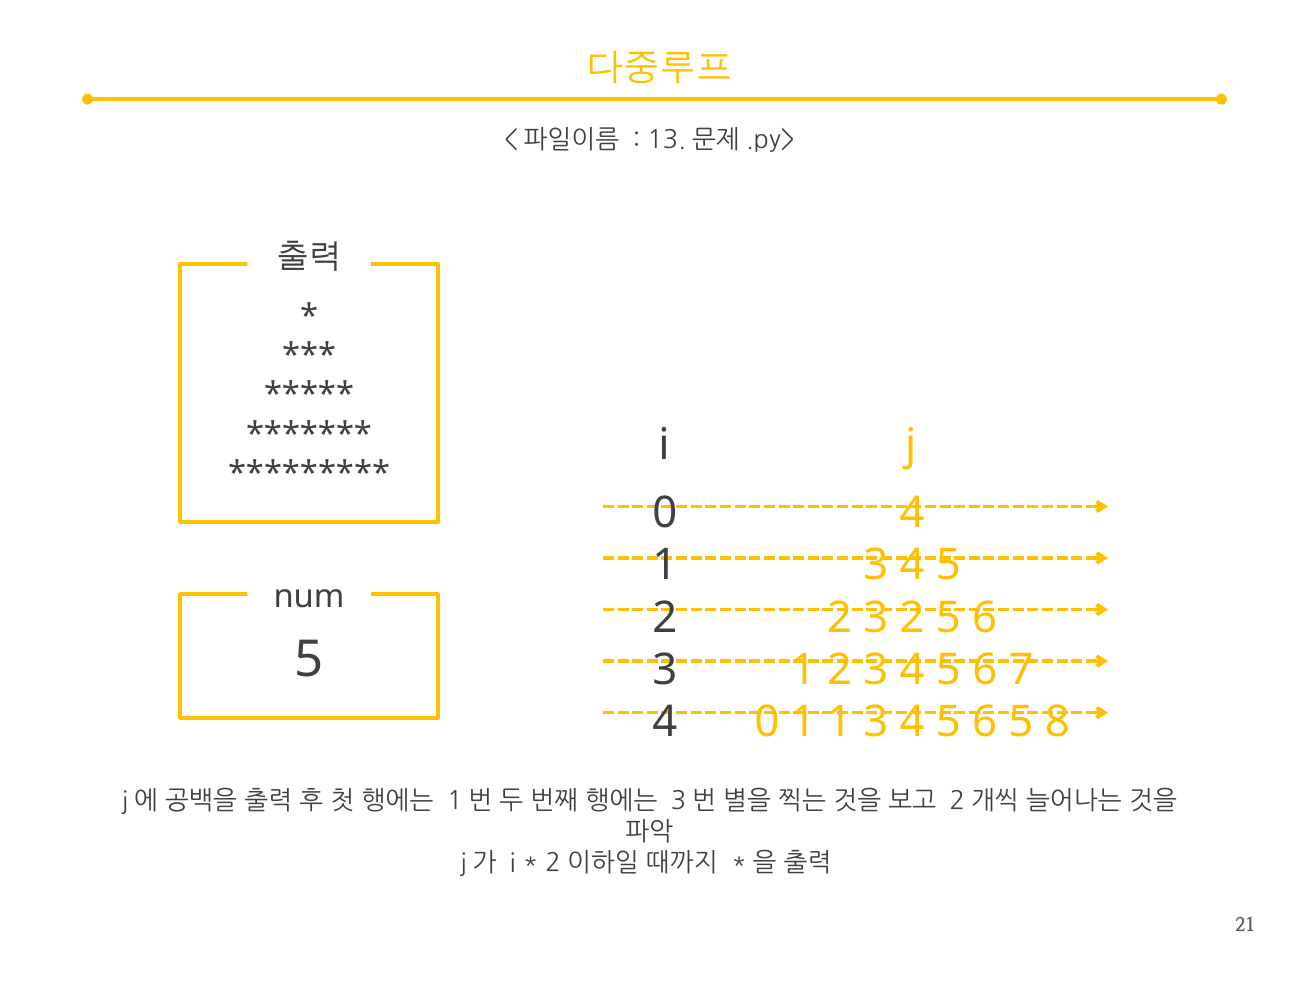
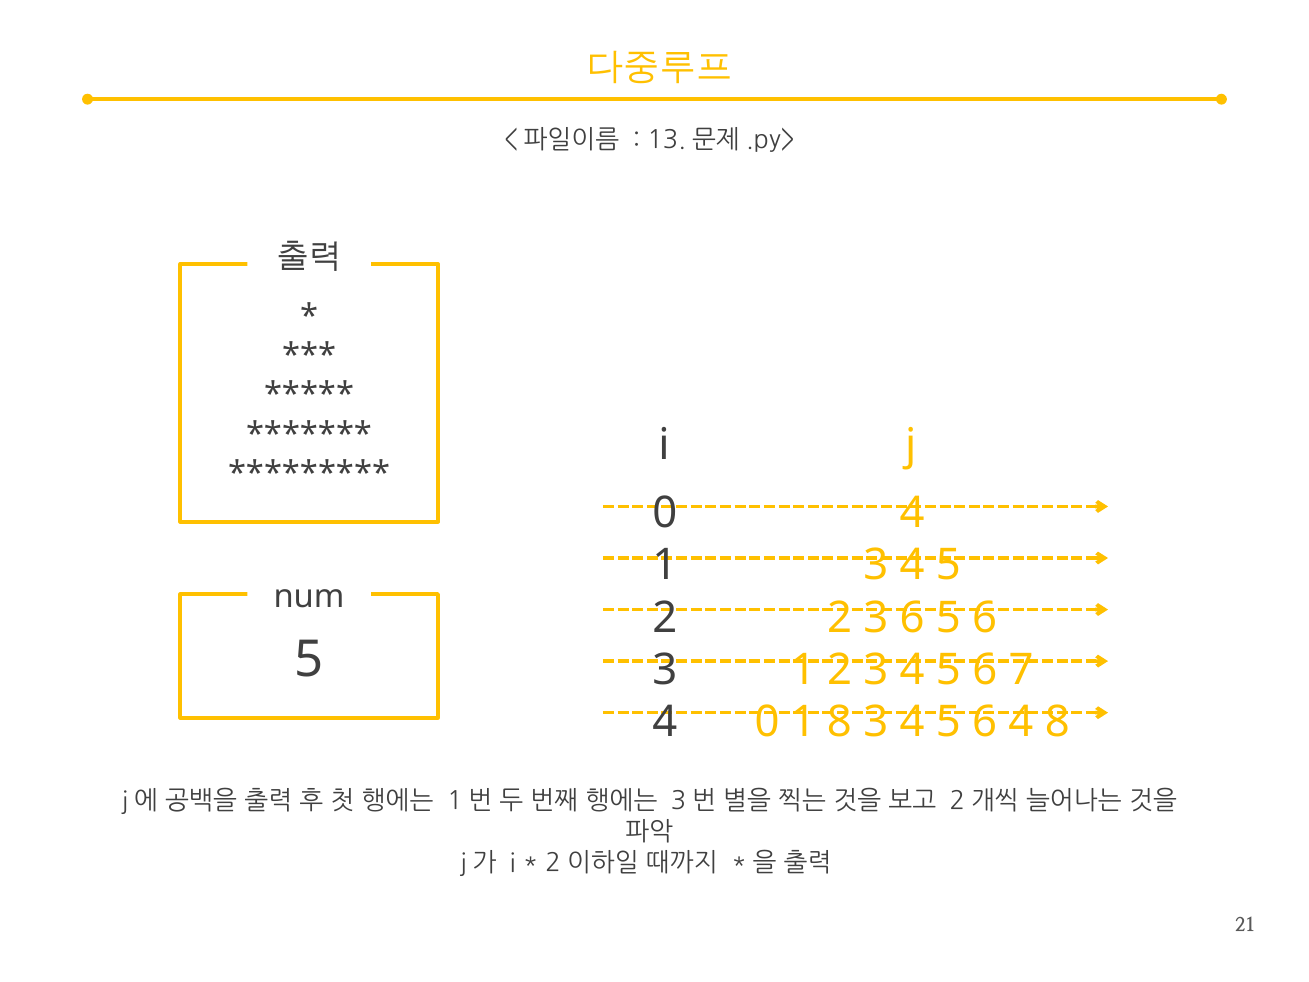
3 2: 2 -> 6 (912, 618)
1 1: 1 -> 8 (839, 722)
6 5: 5 -> 4 (1021, 722)
